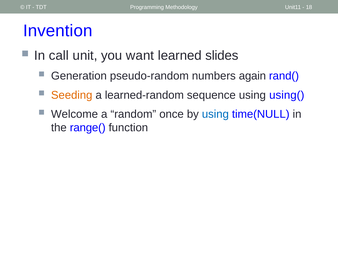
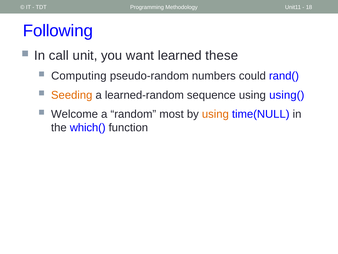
Invention: Invention -> Following (58, 31)
slides: slides -> these (222, 56)
Generation: Generation -> Computing (79, 76)
again: again -> could (252, 76)
once: once -> most (172, 114)
using colour: blue -> orange (215, 114)
range(: range( -> which( (88, 128)
